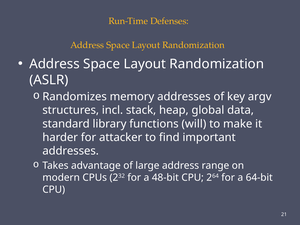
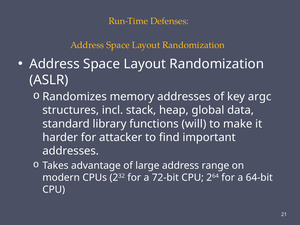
argv: argv -> argc (260, 97)
48-bit: 48-bit -> 72-bit (165, 177)
